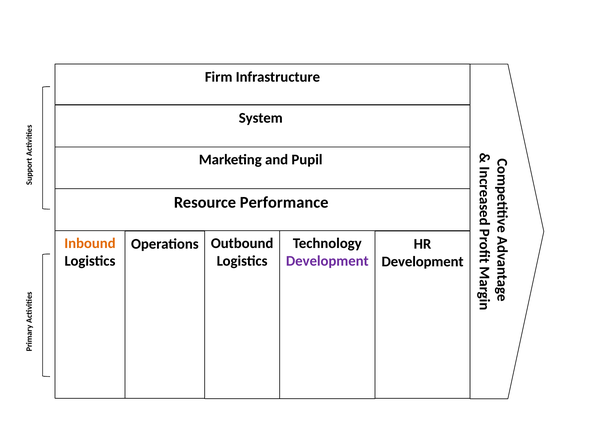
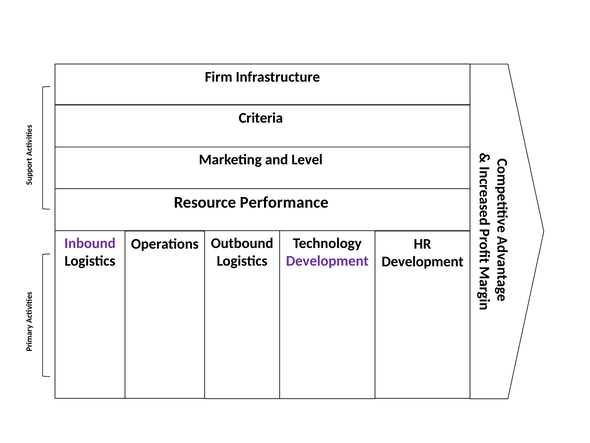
System: System -> Criteria (261, 118)
Pupil: Pupil -> Level (307, 159)
Inbound colour: orange -> purple (90, 243)
